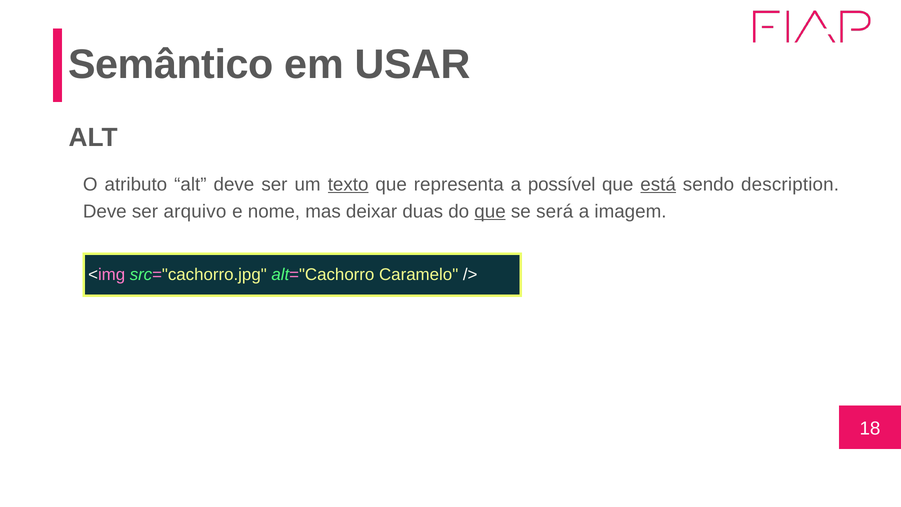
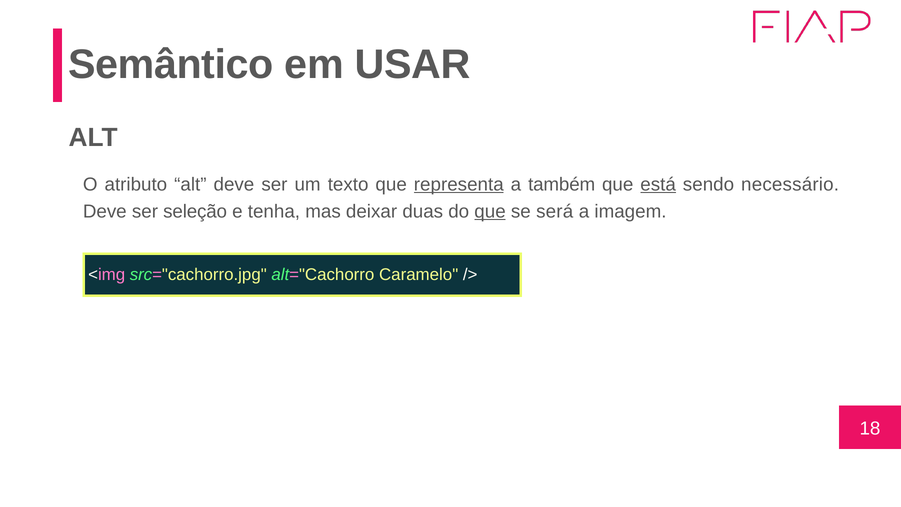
texto underline: present -> none (348, 184)
representa underline: none -> present (459, 184)
possível: possível -> também (562, 184)
description: description -> necessário (790, 184)
arquivo: arquivo -> seleção (195, 211)
nome: nome -> tenha (274, 211)
